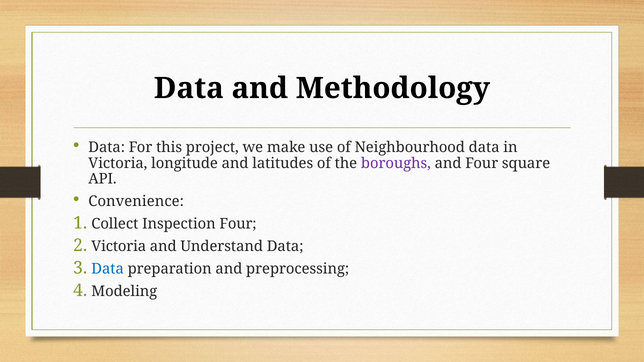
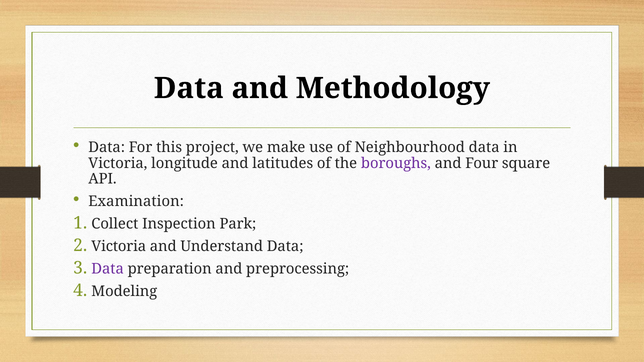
Convenience: Convenience -> Examination (136, 202)
Inspection Four: Four -> Park (238, 224)
Data colour: blue -> purple (108, 269)
